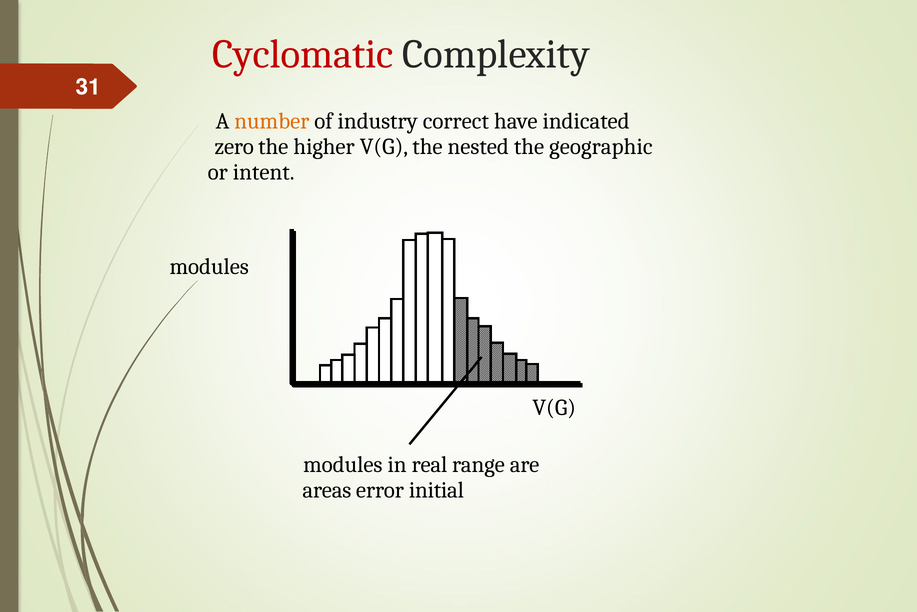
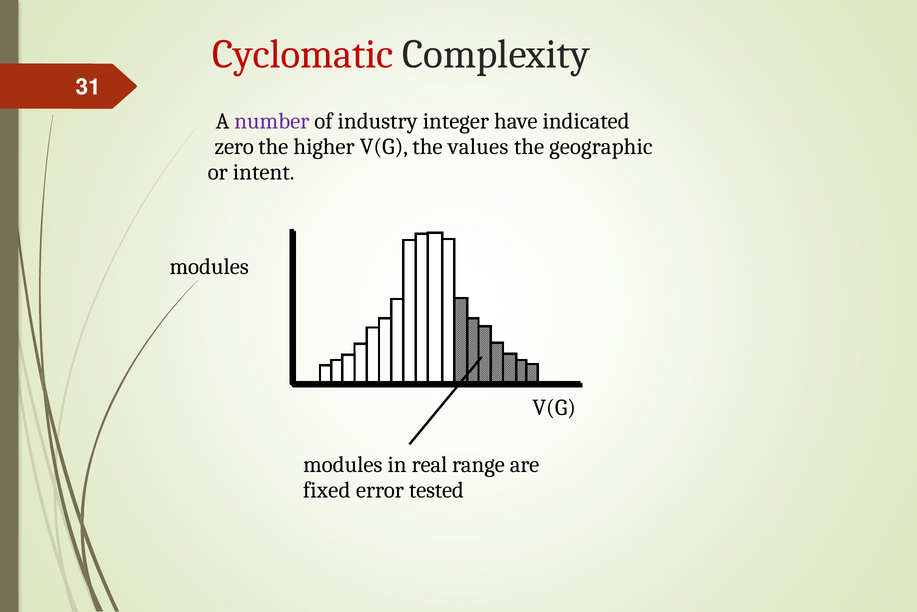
number colour: orange -> purple (272, 121)
correct: correct -> integer (456, 121)
nested: nested -> values (478, 146)
areas: areas -> fixed (327, 489)
initial: initial -> tested (436, 489)
